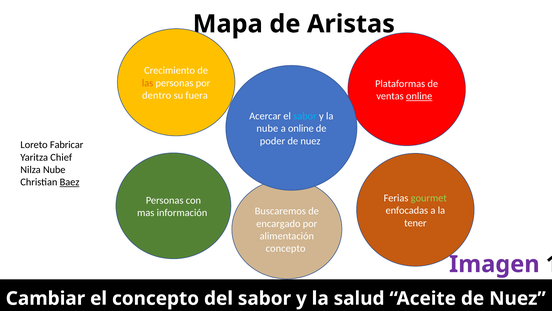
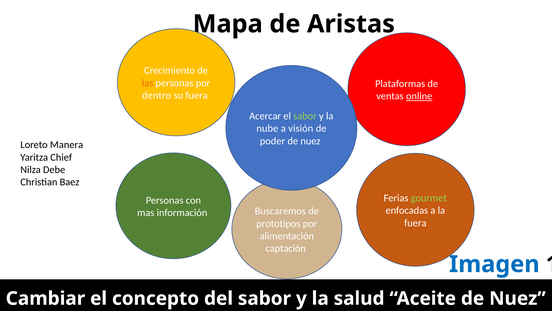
sabor colour: light blue -> light green (305, 116)
a online: online -> visión (301, 128)
Fabricar: Fabricar -> Manera (67, 145)
Nilza Nube: Nube -> Debe (54, 169)
Baez underline: present -> none (70, 182)
tener: tener -> fuera (415, 223)
encargado: encargado -> prototipos (278, 223)
concepto: concepto -> captación (286, 248)
Imagen colour: purple -> blue (494, 264)
